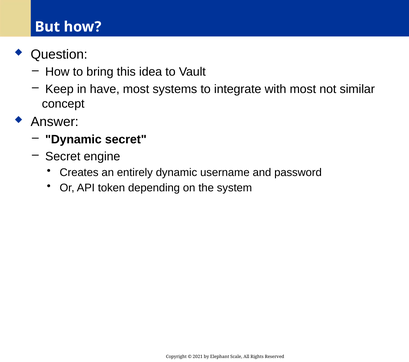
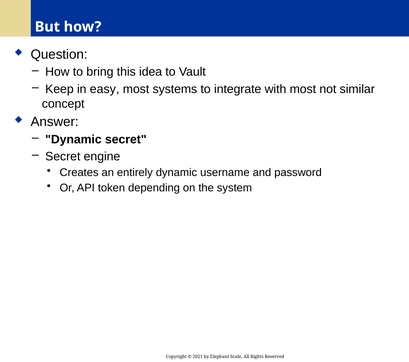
have: have -> easy (105, 89)
